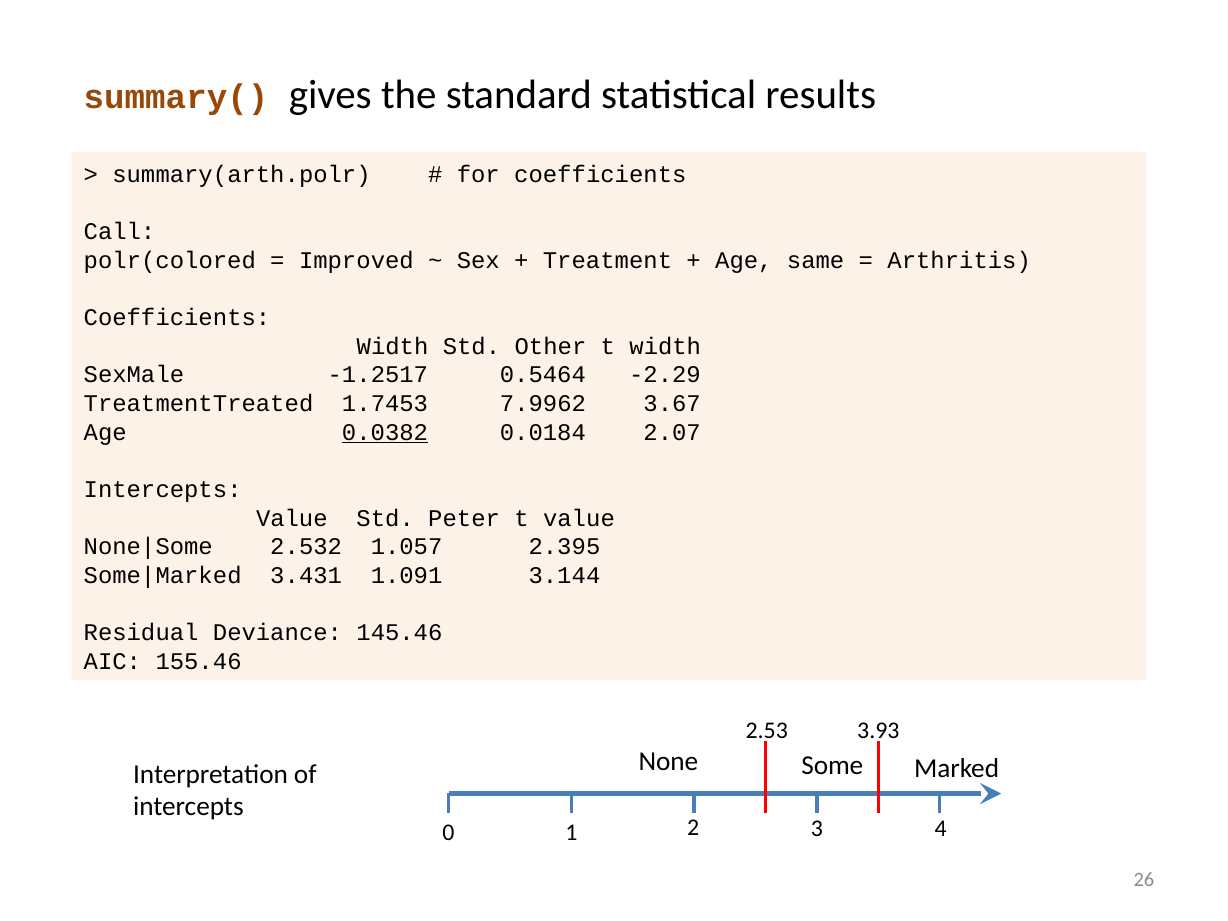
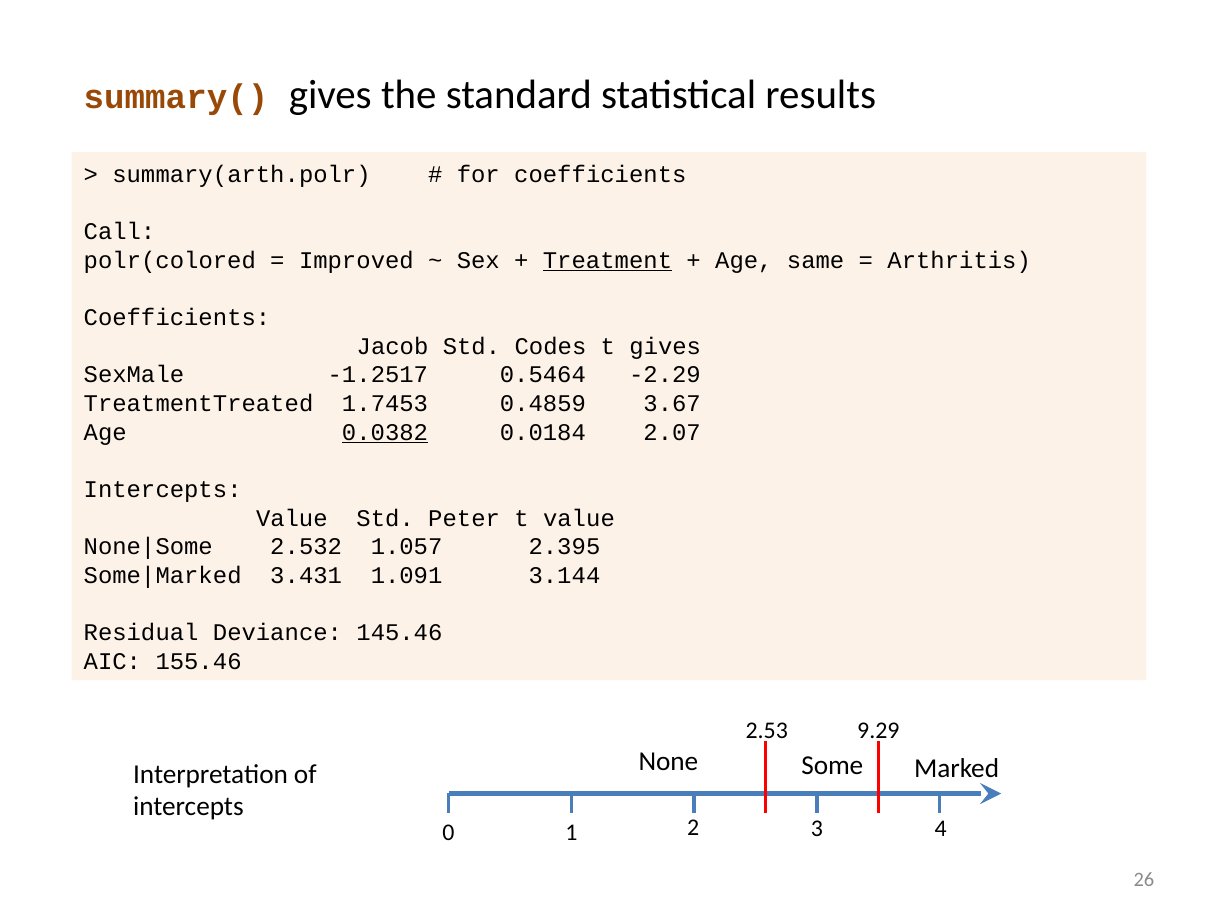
Treatment underline: none -> present (607, 260)
Width: Width -> Jacob (393, 346)
Other: Other -> Codes (550, 346)
t width: width -> gives (665, 346)
7.9962: 7.9962 -> 0.4859 (543, 403)
3.93: 3.93 -> 9.29 (878, 730)
